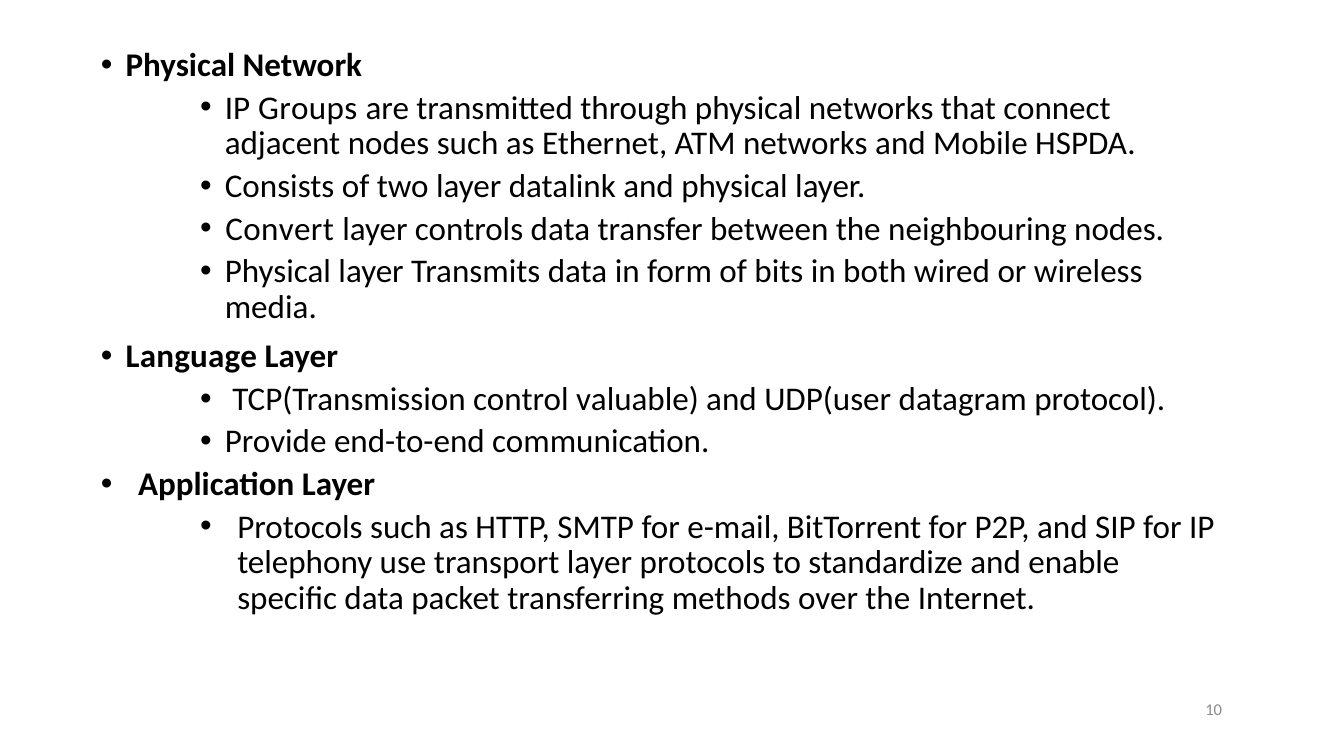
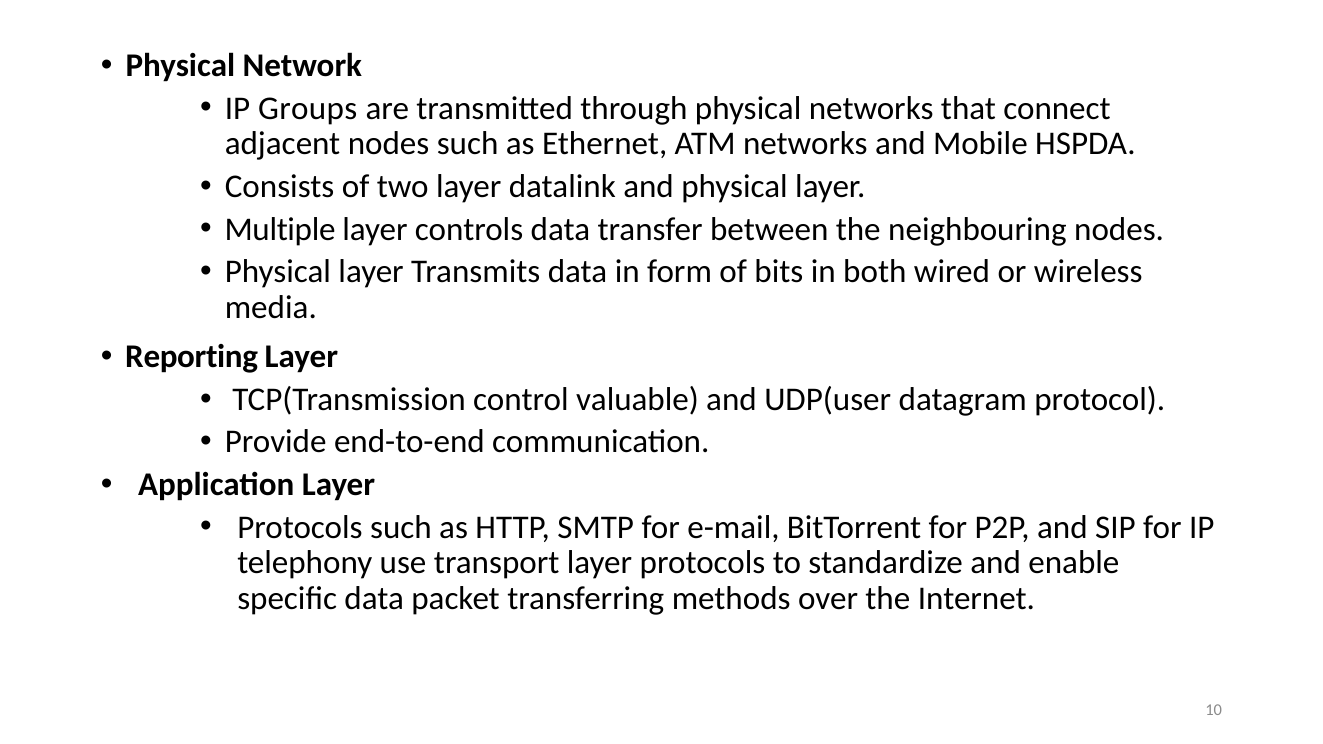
Convert: Convert -> Multiple (280, 229)
Language: Language -> Reporting (192, 357)
